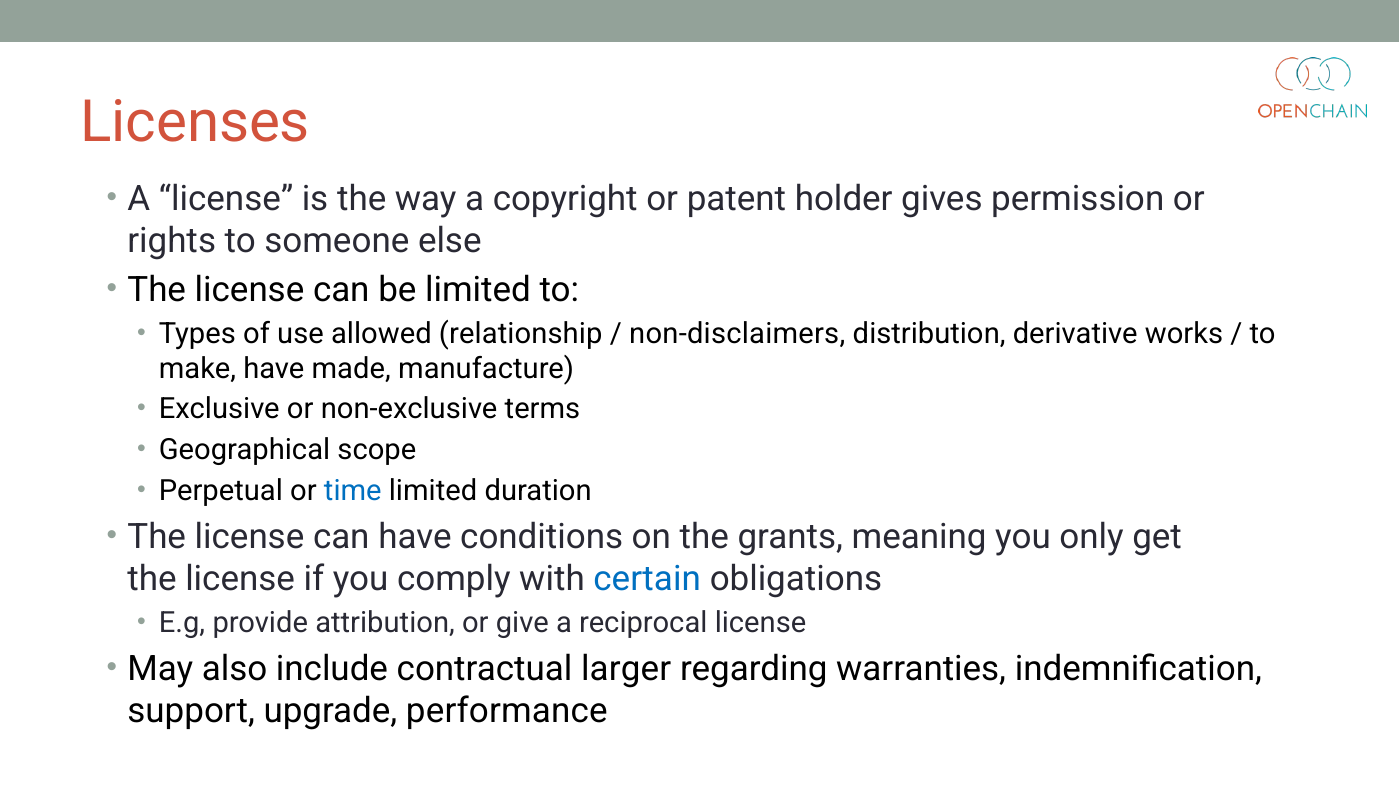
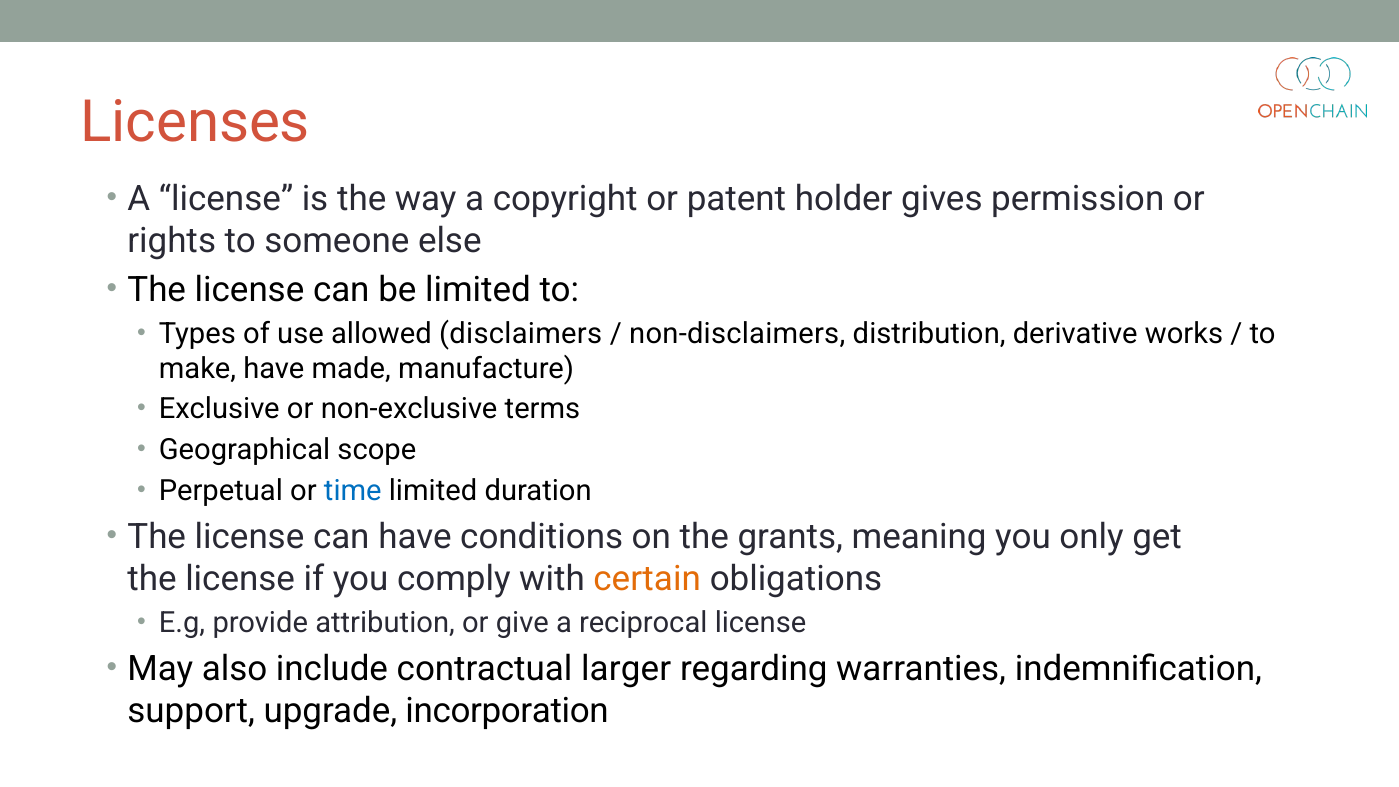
relationship: relationship -> disclaimers (521, 333)
certain colour: blue -> orange (647, 579)
performance: performance -> incorporation (507, 710)
